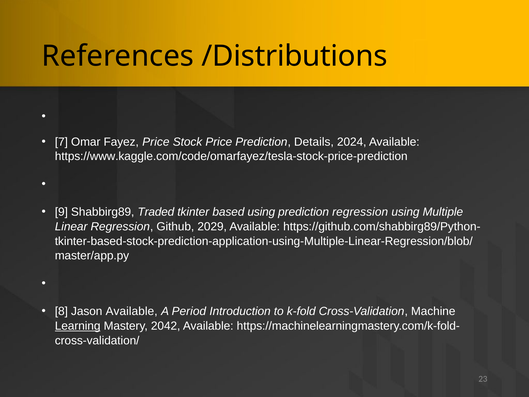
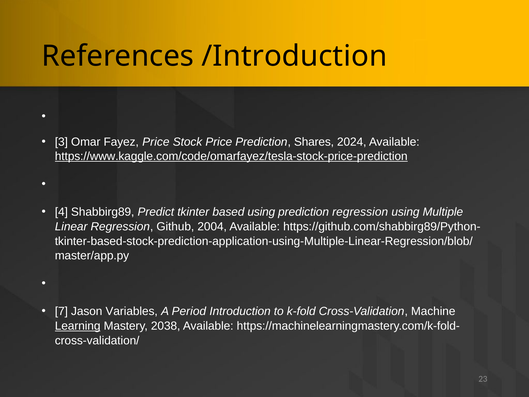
/Distributions: /Distributions -> /Introduction (294, 56)
7: 7 -> 3 (61, 142)
Details: Details -> Shares (314, 142)
https://www.kaggle.com/code/omarfayez/tesla-stock-price-prediction underline: none -> present (231, 156)
9: 9 -> 4 (61, 212)
Traded: Traded -> Predict (156, 212)
2029: 2029 -> 2004 (212, 226)
8: 8 -> 7 (61, 311)
Jason Available: Available -> Variables (132, 311)
2042: 2042 -> 2038 (166, 326)
